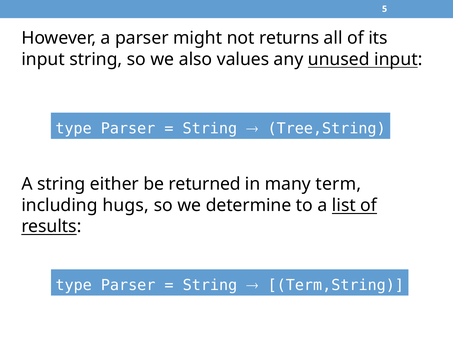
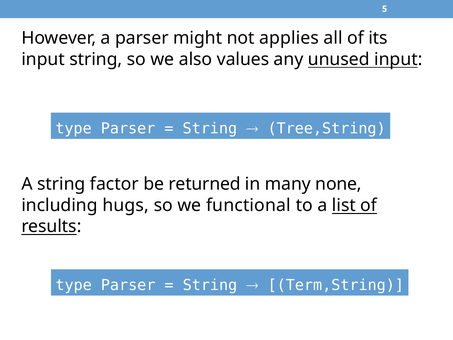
returns: returns -> applies (289, 38)
either: either -> factor (114, 184)
term: term -> none (339, 184)
determine: determine -> functional (248, 205)
